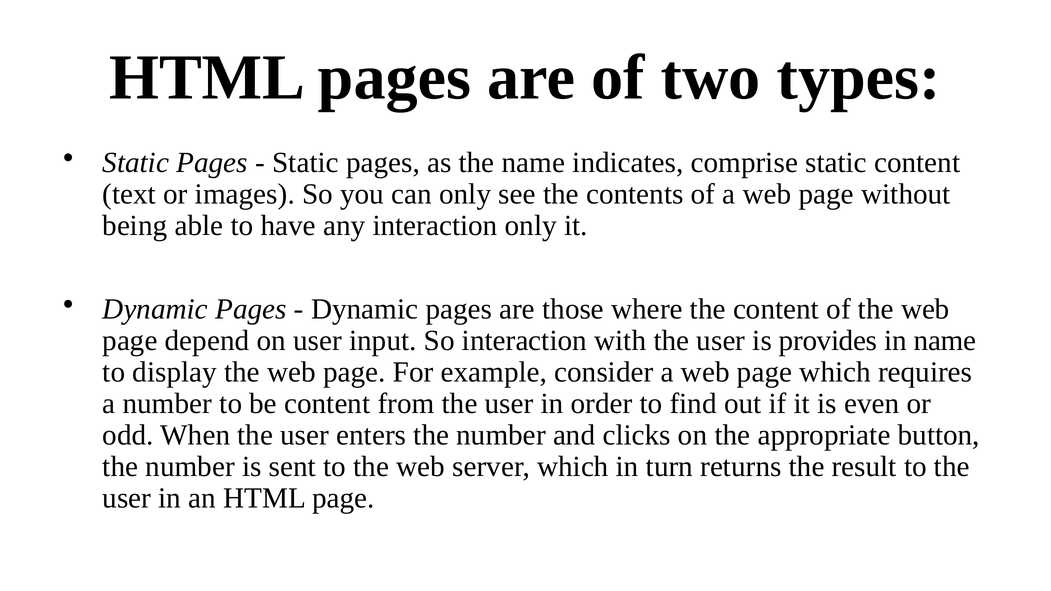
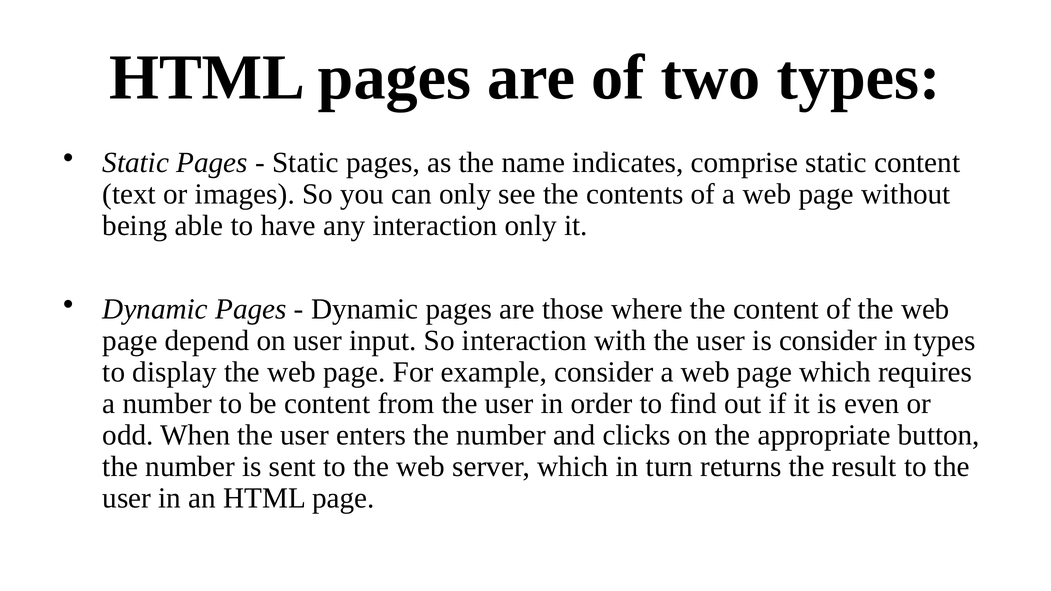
is provides: provides -> consider (828, 341)
in name: name -> types (945, 341)
